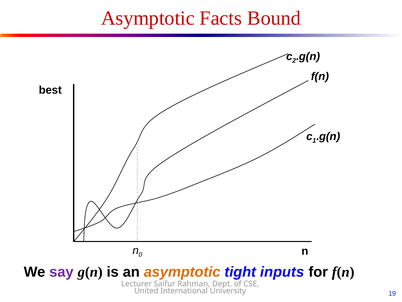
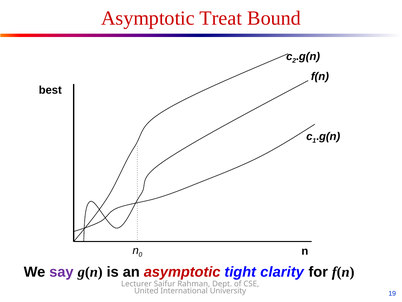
Facts: Facts -> Treat (221, 18)
asymptotic colour: orange -> red (182, 272)
inputs: inputs -> clarity (282, 272)
